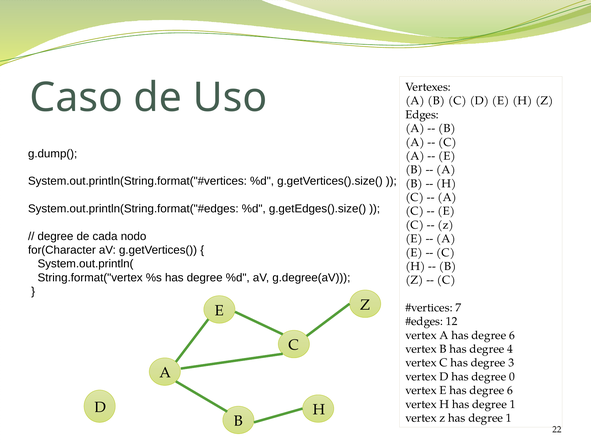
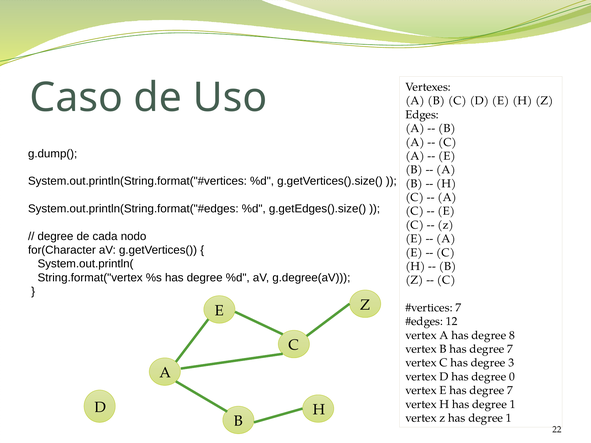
A has degree 6: 6 -> 8 (512, 335)
B has degree 4: 4 -> 7 (510, 349)
E has degree 6: 6 -> 7 (510, 391)
